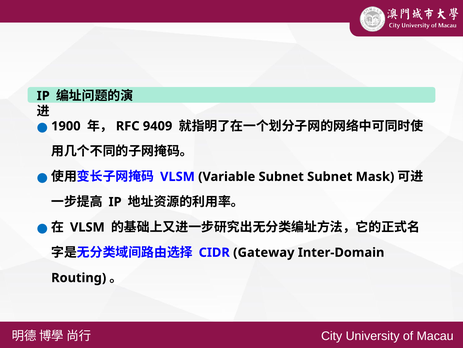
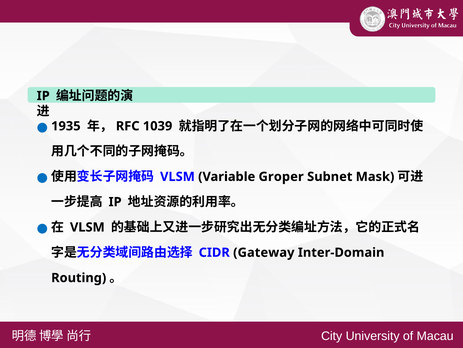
1900: 1900 -> 1935 (66, 126)
9409: 9409 -> 1039 (158, 126)
Variable Subnet: Subnet -> Groper (281, 176)
